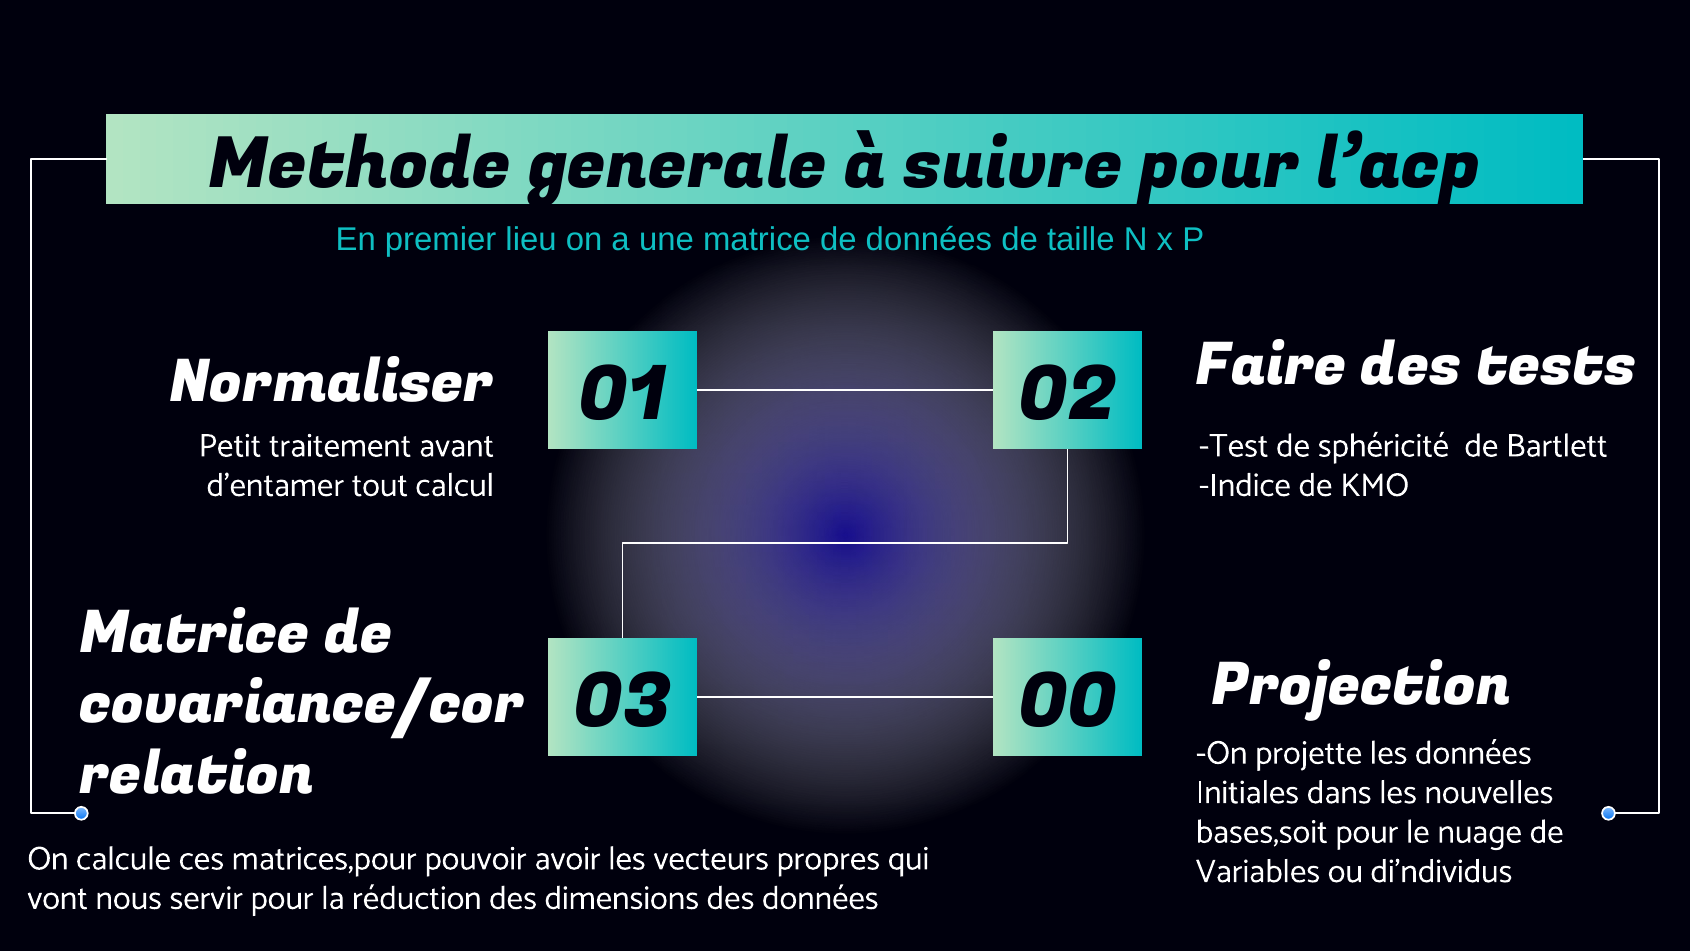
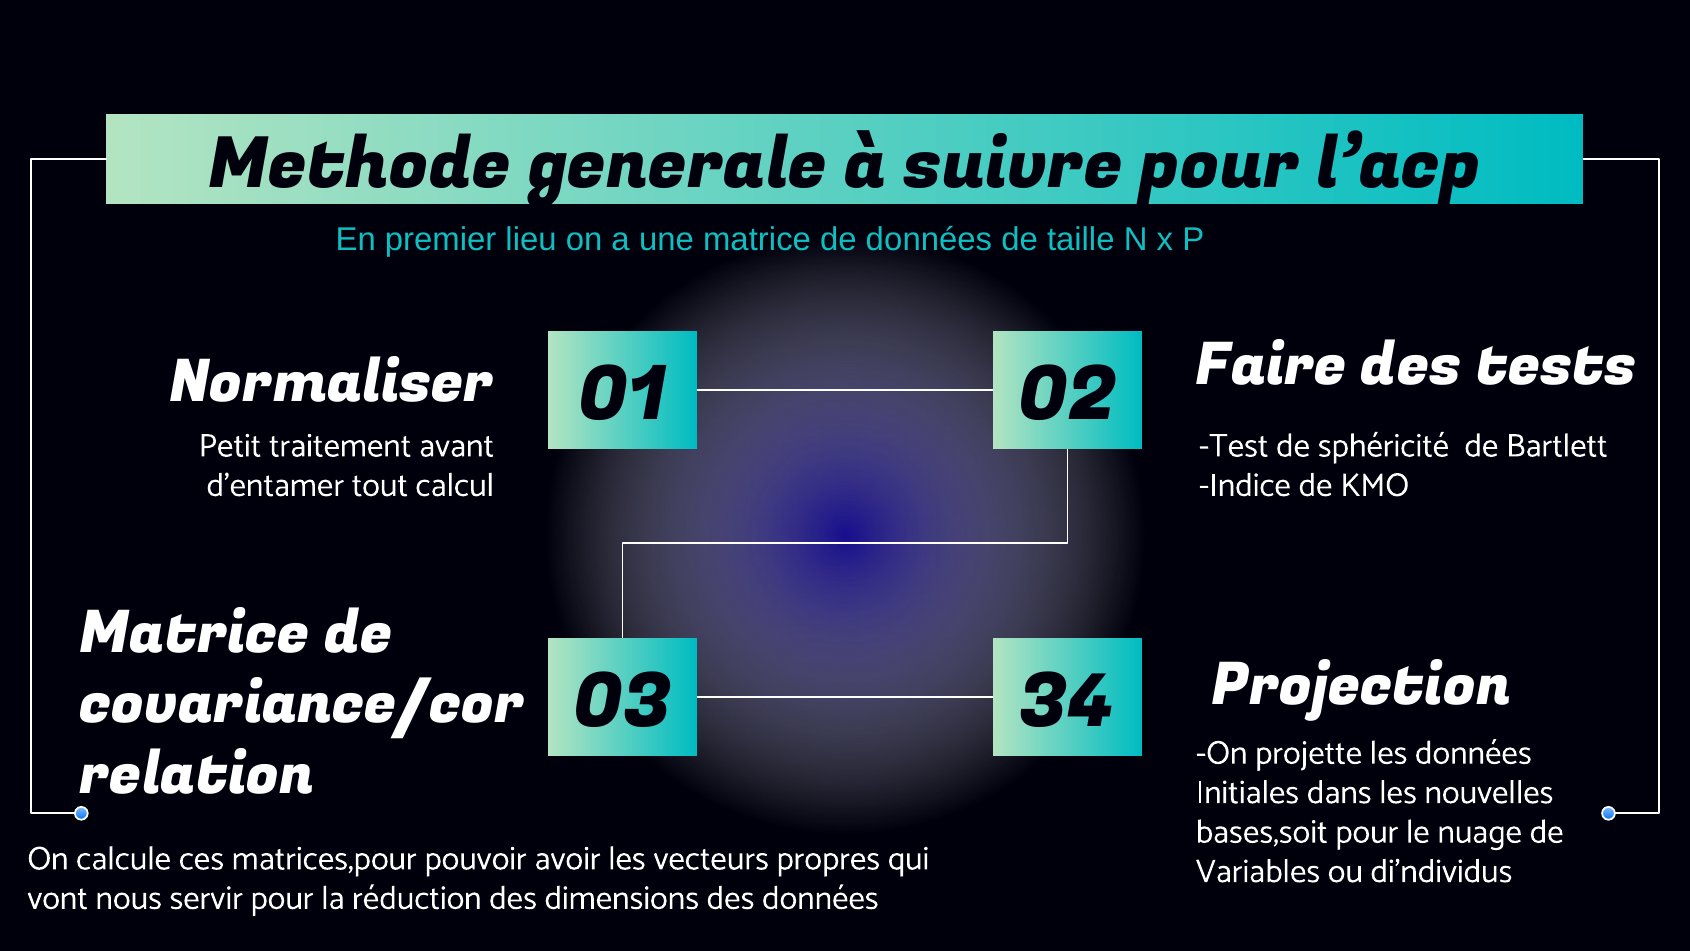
00: 00 -> 34 (1067, 702)
